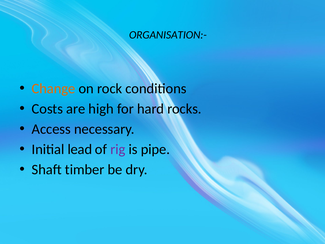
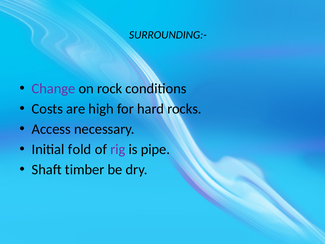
ORGANISATION:-: ORGANISATION:- -> SURROUNDING:- (168, 35)
Change colour: orange -> purple (54, 88)
lead: lead -> fold (80, 149)
